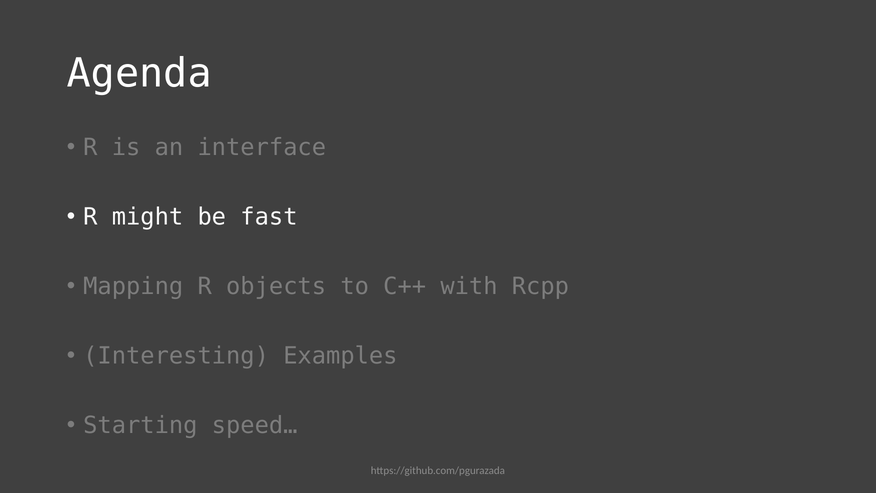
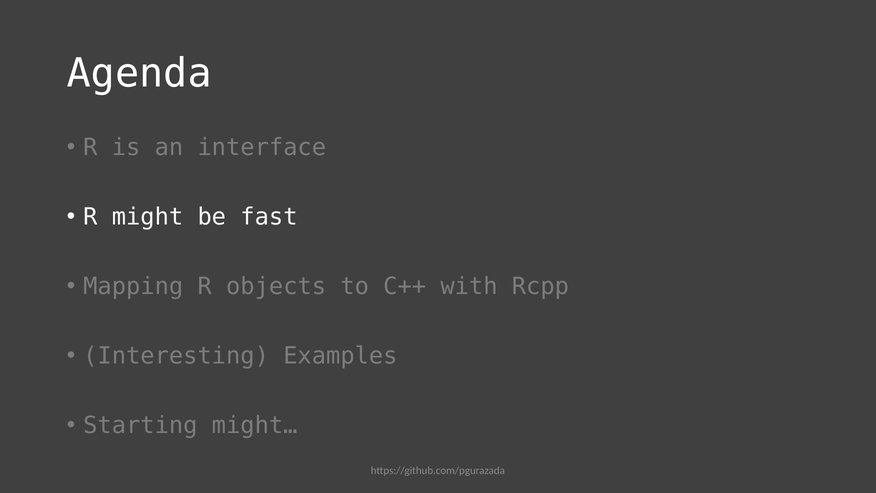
speed…: speed… -> might… (255, 425)
